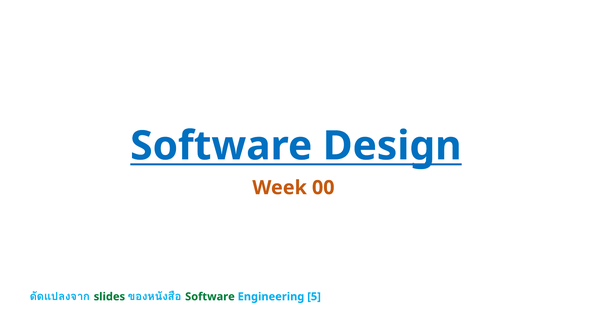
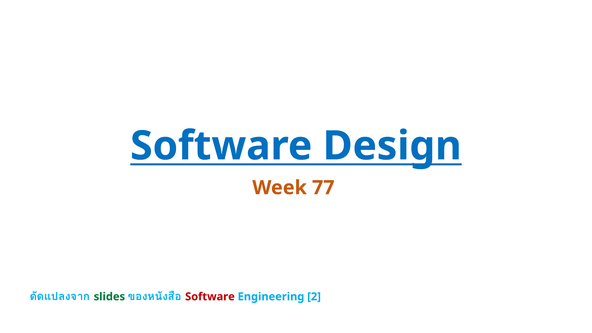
00: 00 -> 77 (323, 188)
Software colour: green -> red (210, 297)
5: 5 -> 2 (314, 297)
